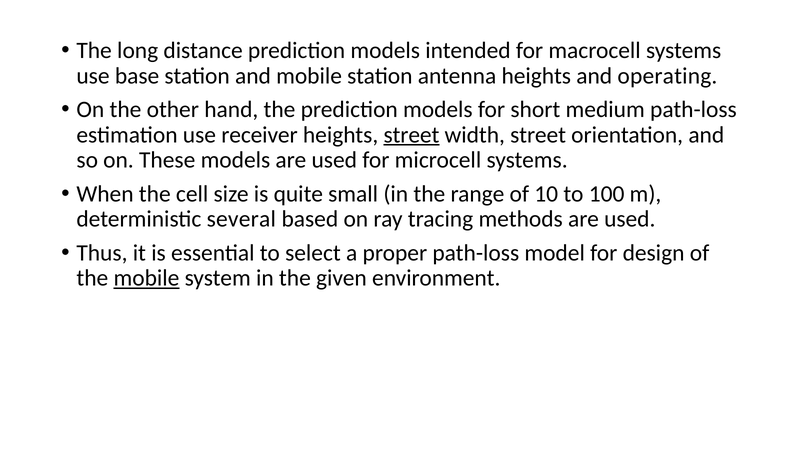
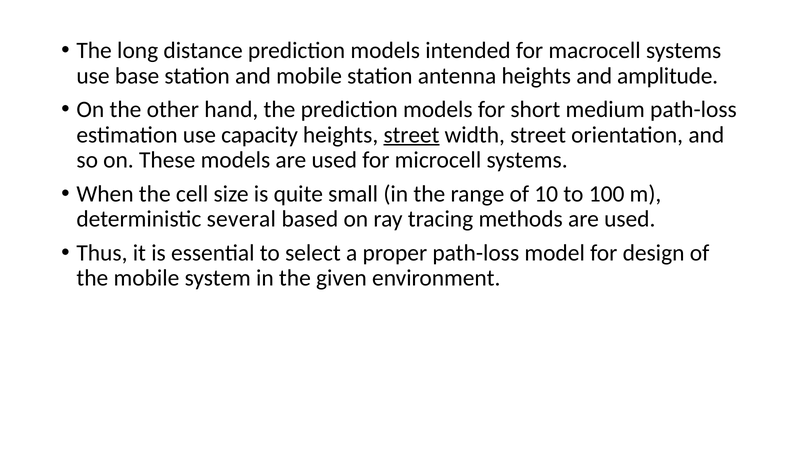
operating: operating -> amplitude (668, 76)
receiver: receiver -> capacity (260, 135)
mobile underline: present -> none (146, 278)
